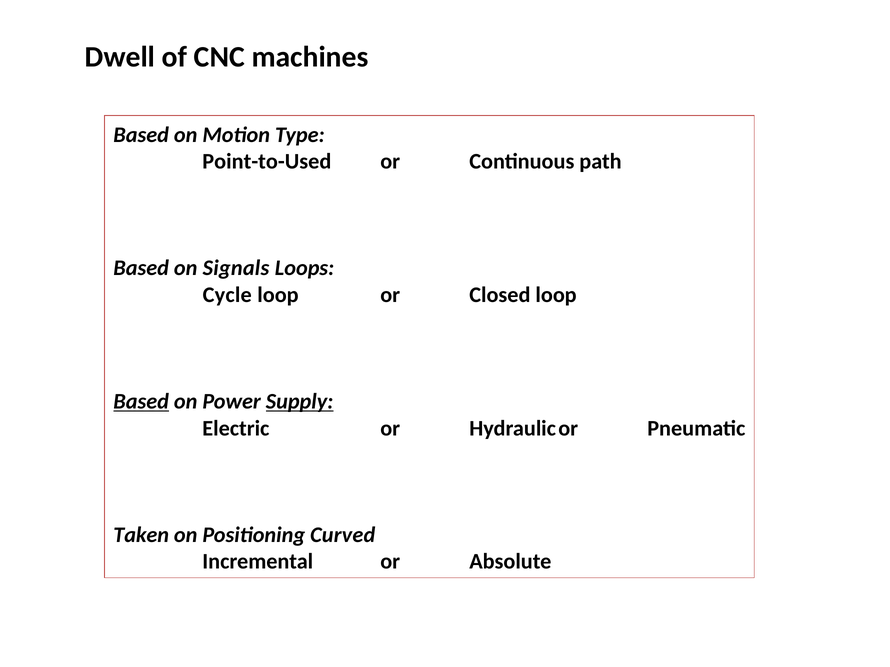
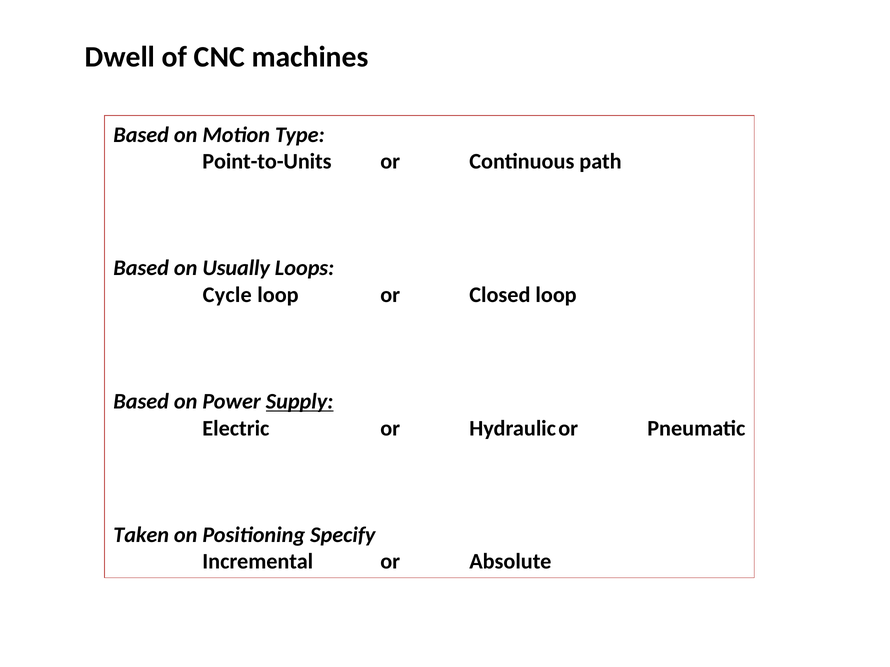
Point-to-Used: Point-to-Used -> Point-to-Units (267, 162)
Signals: Signals -> Usually (236, 268)
Based underline: present -> none (141, 402)
Curved: Curved -> Specify (343, 535)
